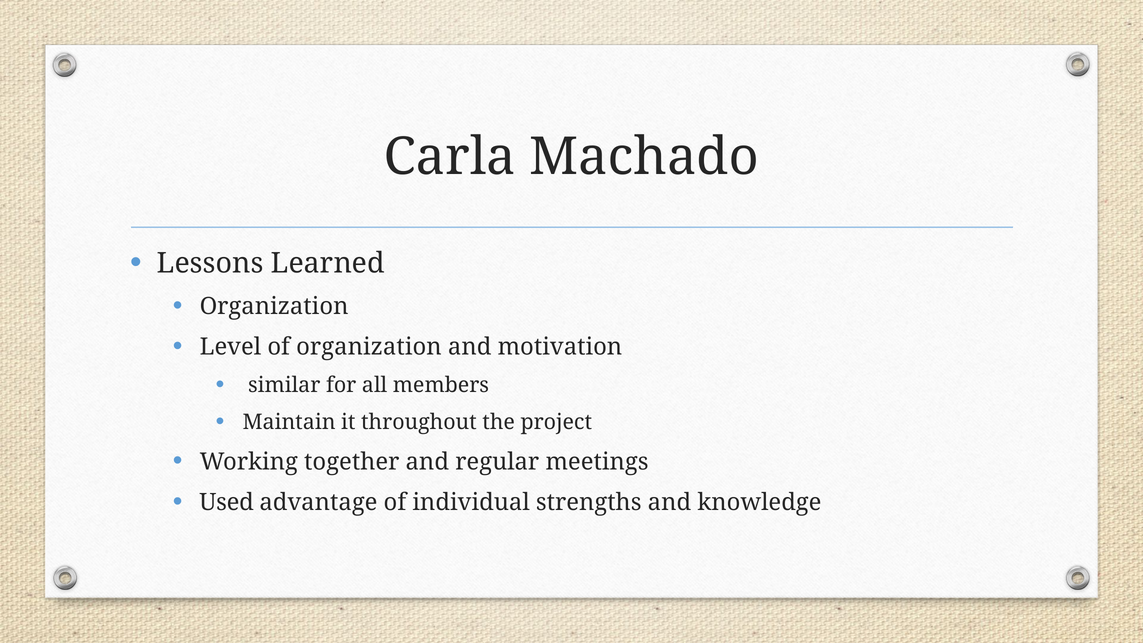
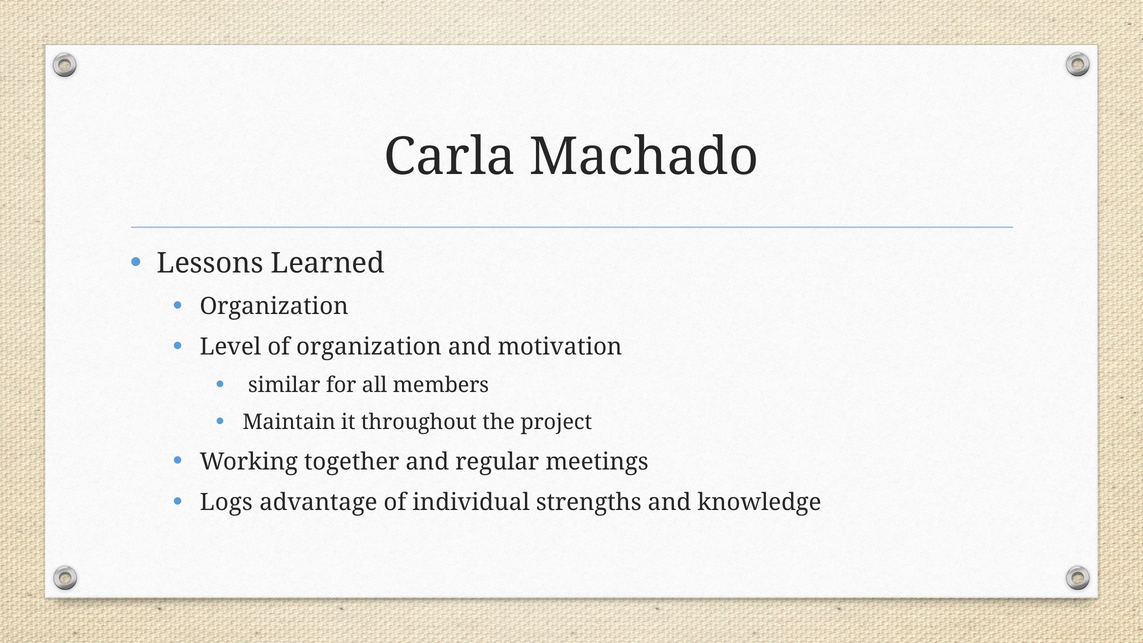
Used: Used -> Logs (226, 502)
